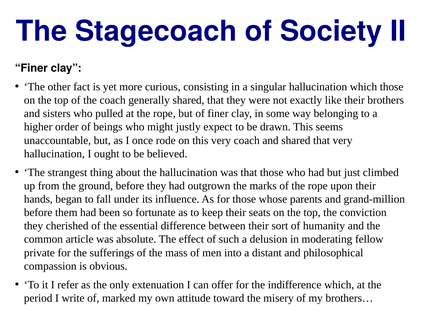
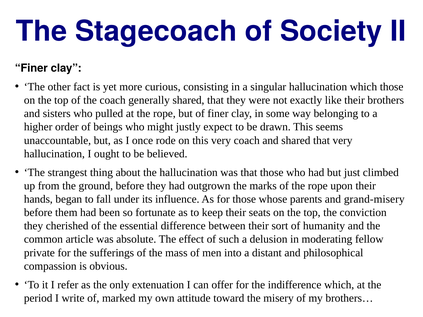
grand-million: grand-million -> grand-misery (374, 199)
